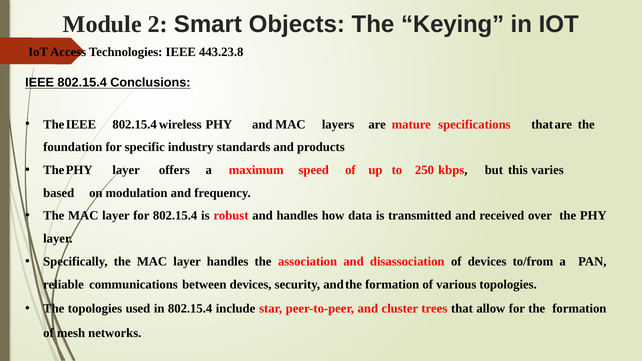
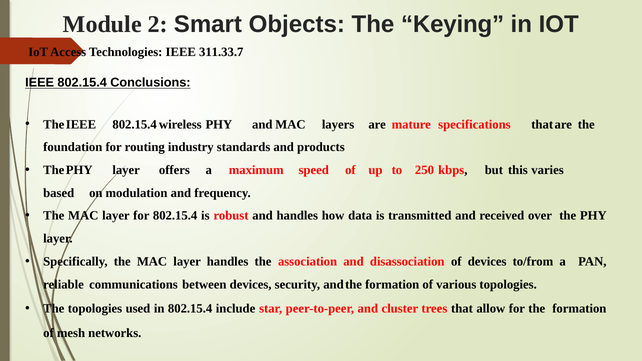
443.23.8: 443.23.8 -> 311.33.7 (221, 52)
specific: specific -> routing (145, 147)
